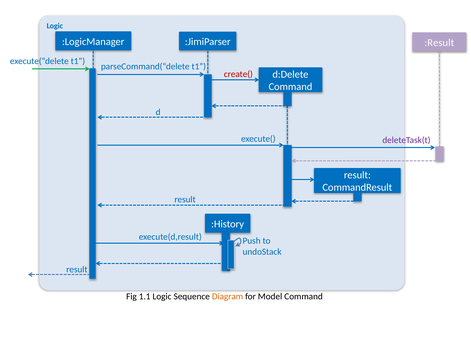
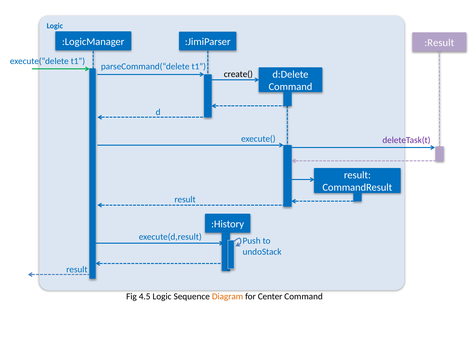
create( colour: red -> black (238, 74)
1.1: 1.1 -> 4.5 (145, 297)
Model: Model -> Center (270, 297)
